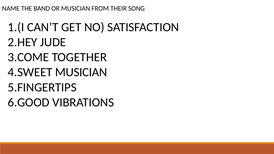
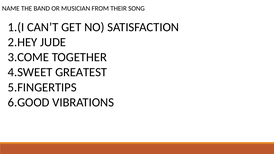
MUSICIAN: MUSICIAN -> GREATEST (81, 72)
